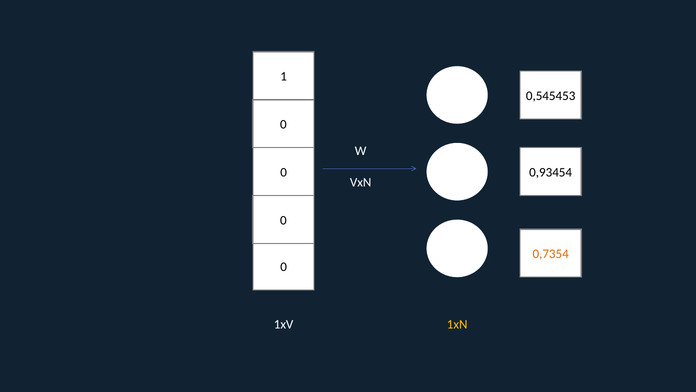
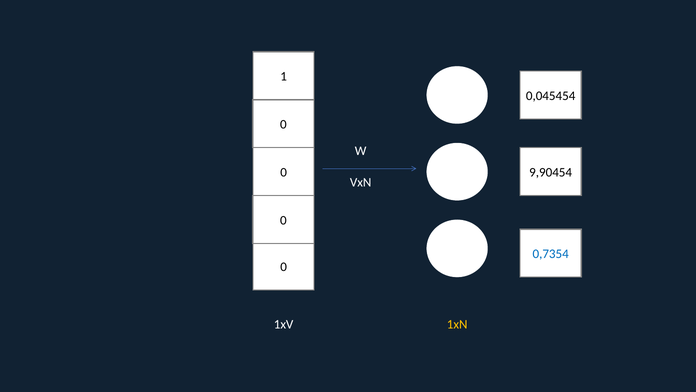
0,545453: 0,545453 -> 0,045454 (551, 96)
0,93454: 0,93454 -> 9,90454 (551, 172)
0,7354 colour: orange -> blue (551, 254)
